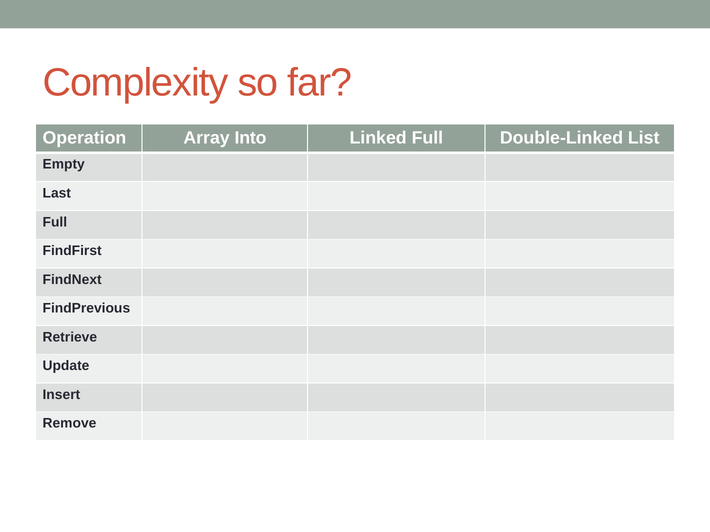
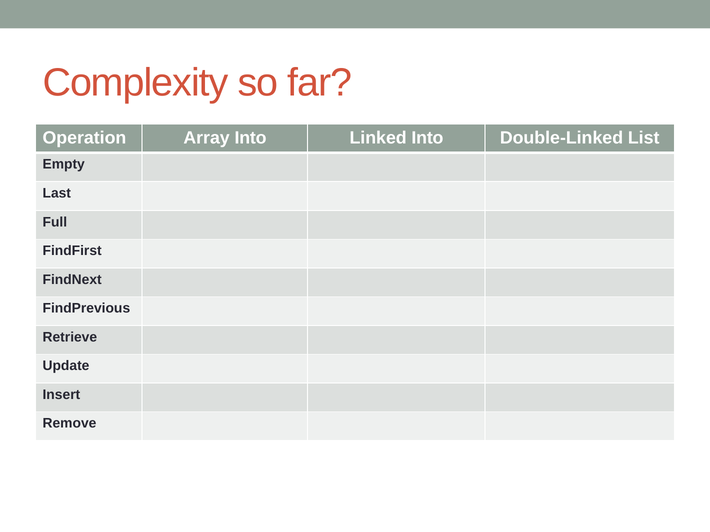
Linked Full: Full -> Into (427, 138)
